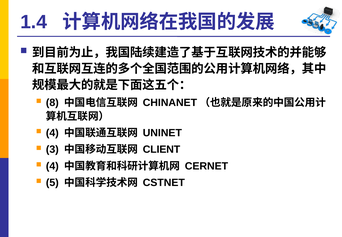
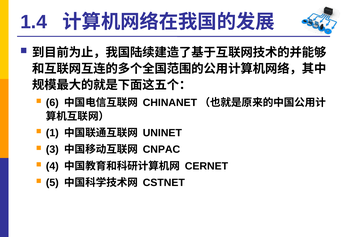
8: 8 -> 6 (52, 102)
4: 4 -> 1 (52, 133)
CLIENT: CLIENT -> CNPAC (161, 149)
